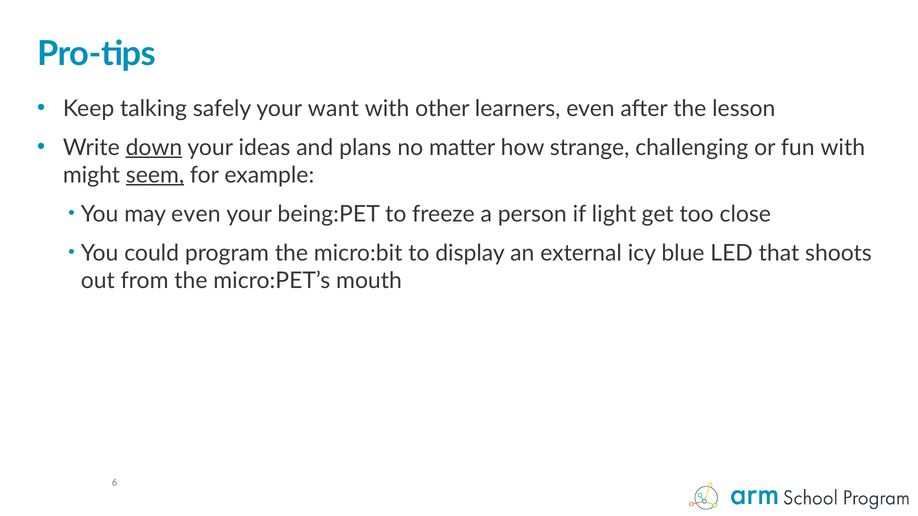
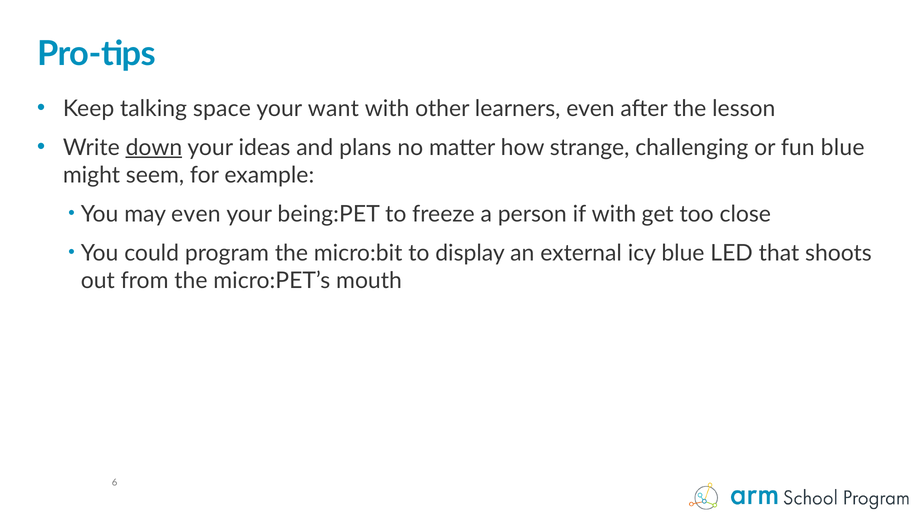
safely: safely -> space (222, 109)
fun with: with -> blue (843, 148)
seem underline: present -> none (155, 175)
if light: light -> with (614, 214)
